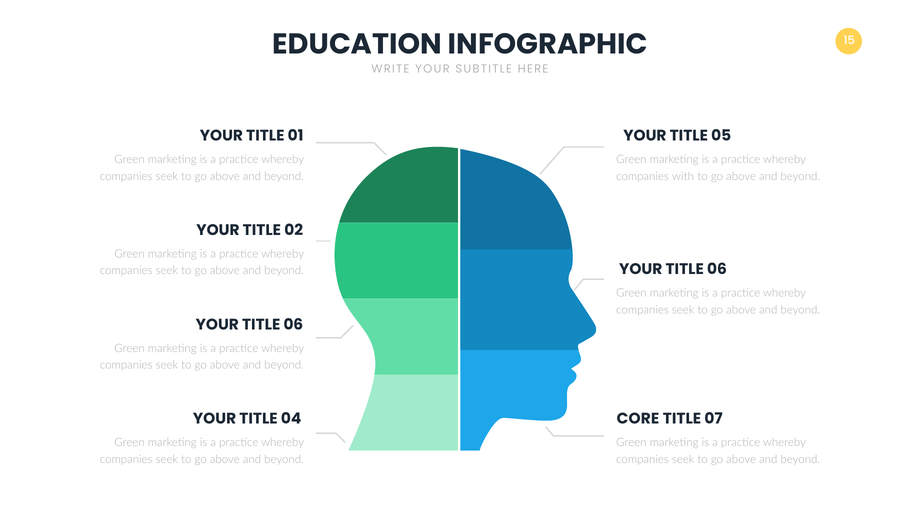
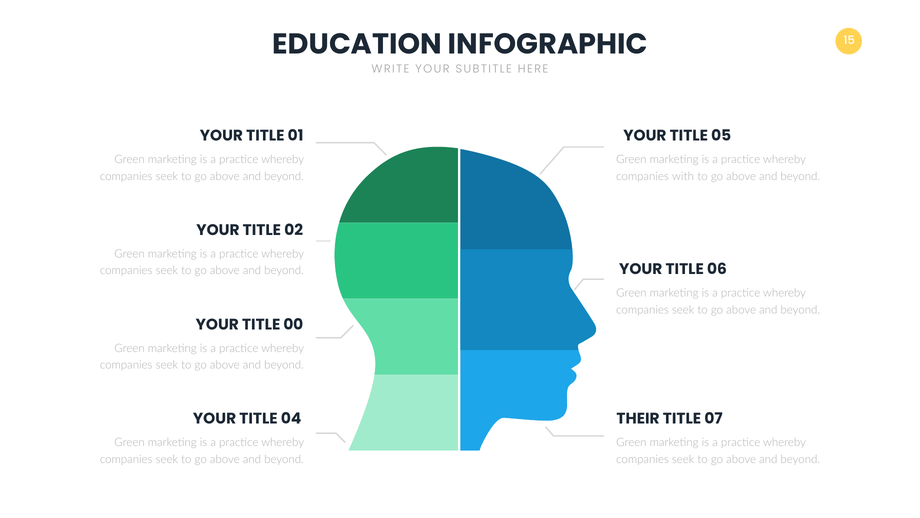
06: 06 -> 00 (293, 324)
CORE: CORE -> THEIR (638, 419)
